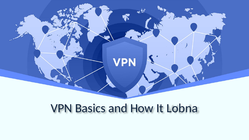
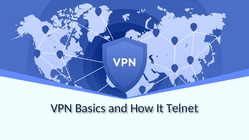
Lobna: Lobna -> Telnet (182, 108)
